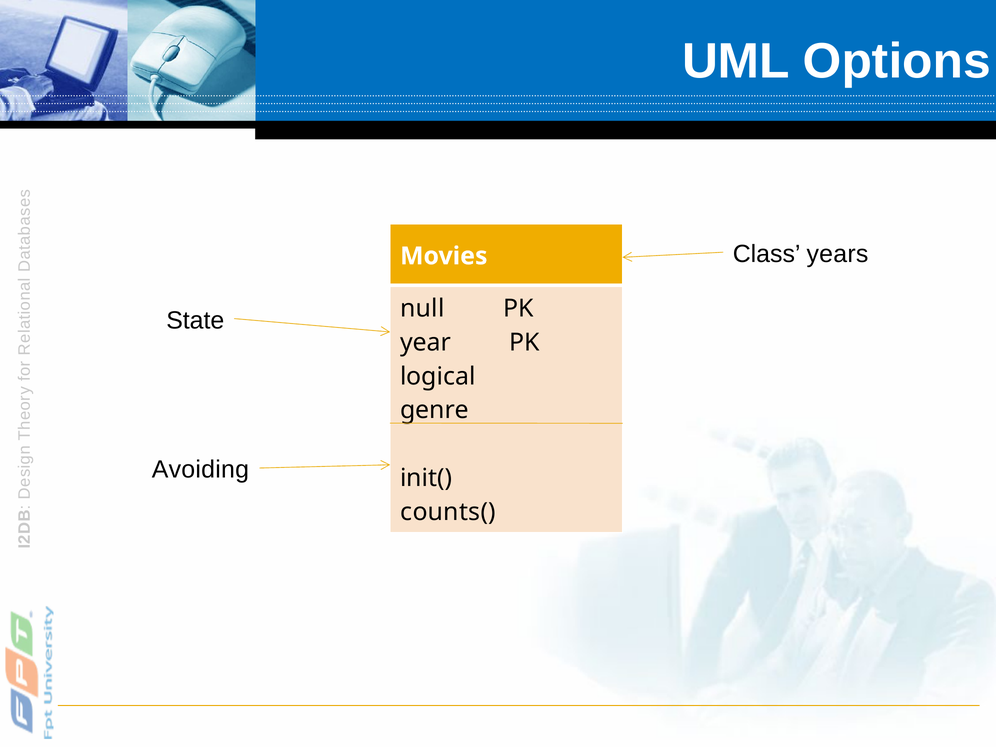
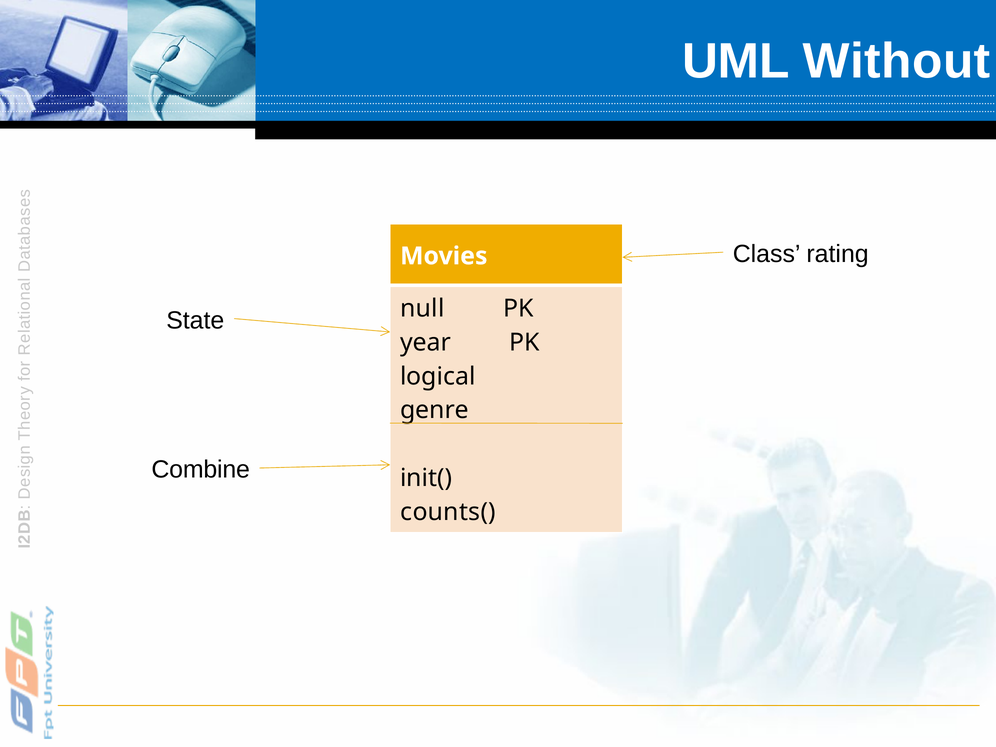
Options: Options -> Without (897, 62)
years: years -> rating (838, 254)
Avoiding: Avoiding -> Combine (201, 470)
